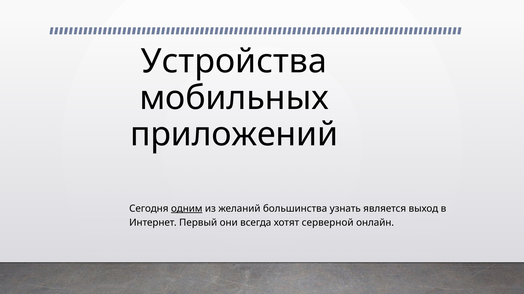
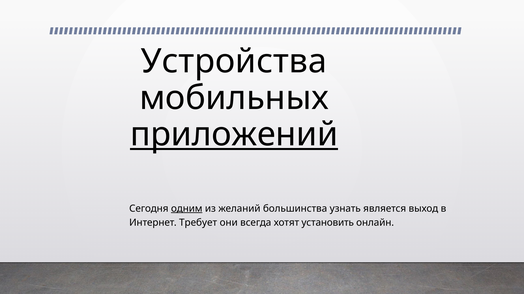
приложений underline: none -> present (234, 135)
Первый: Первый -> Требует (198, 223)
серверной: серверной -> установить (328, 223)
